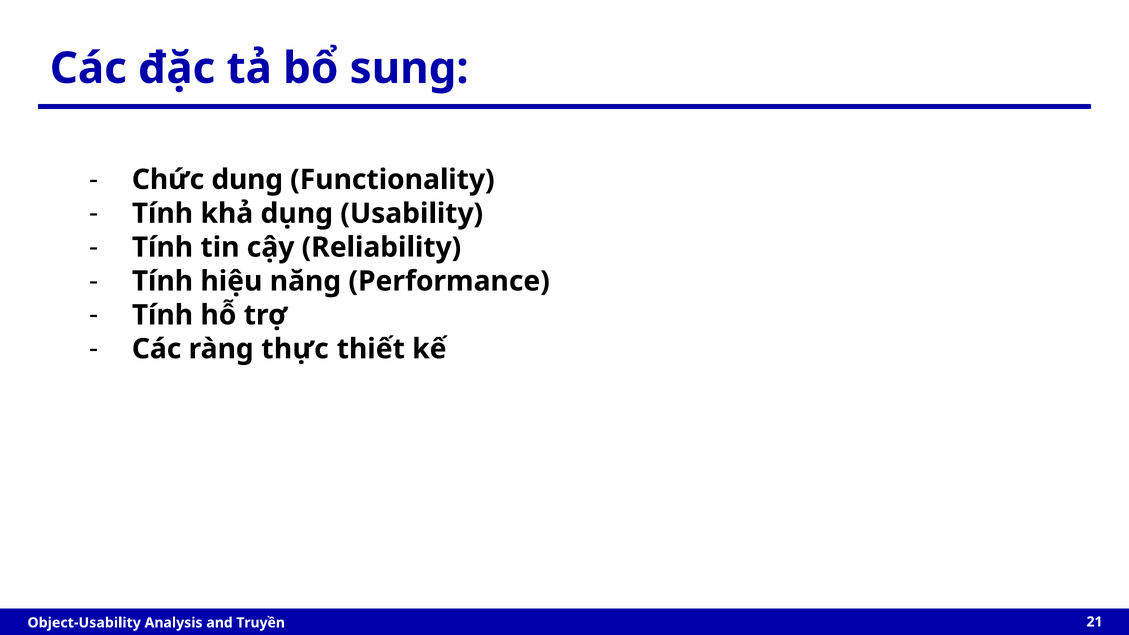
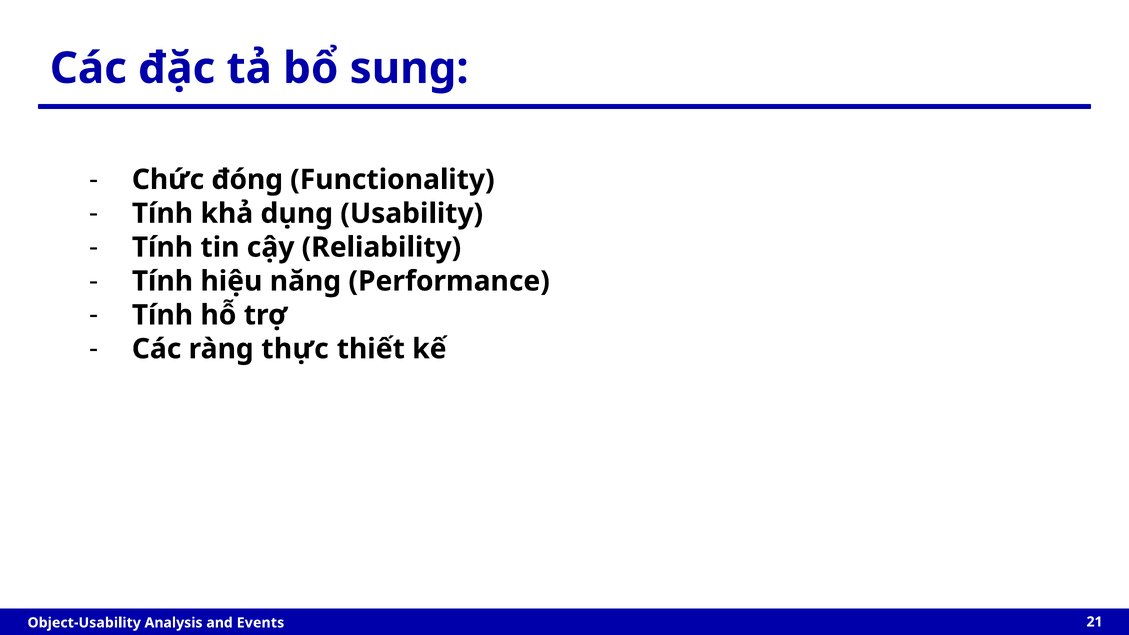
dung: dung -> đóng (247, 180)
Truyền: Truyền -> Events (260, 623)
